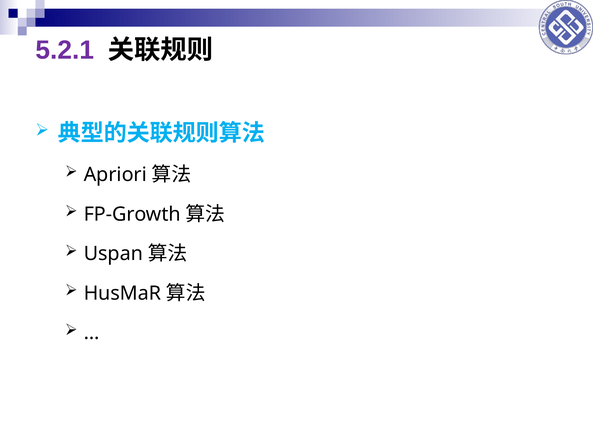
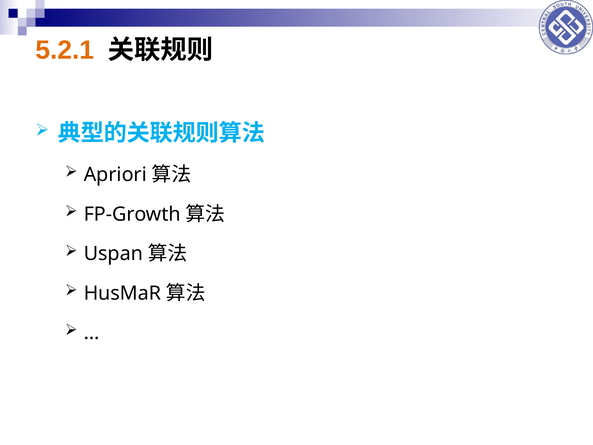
5.2.1 colour: purple -> orange (65, 50)
